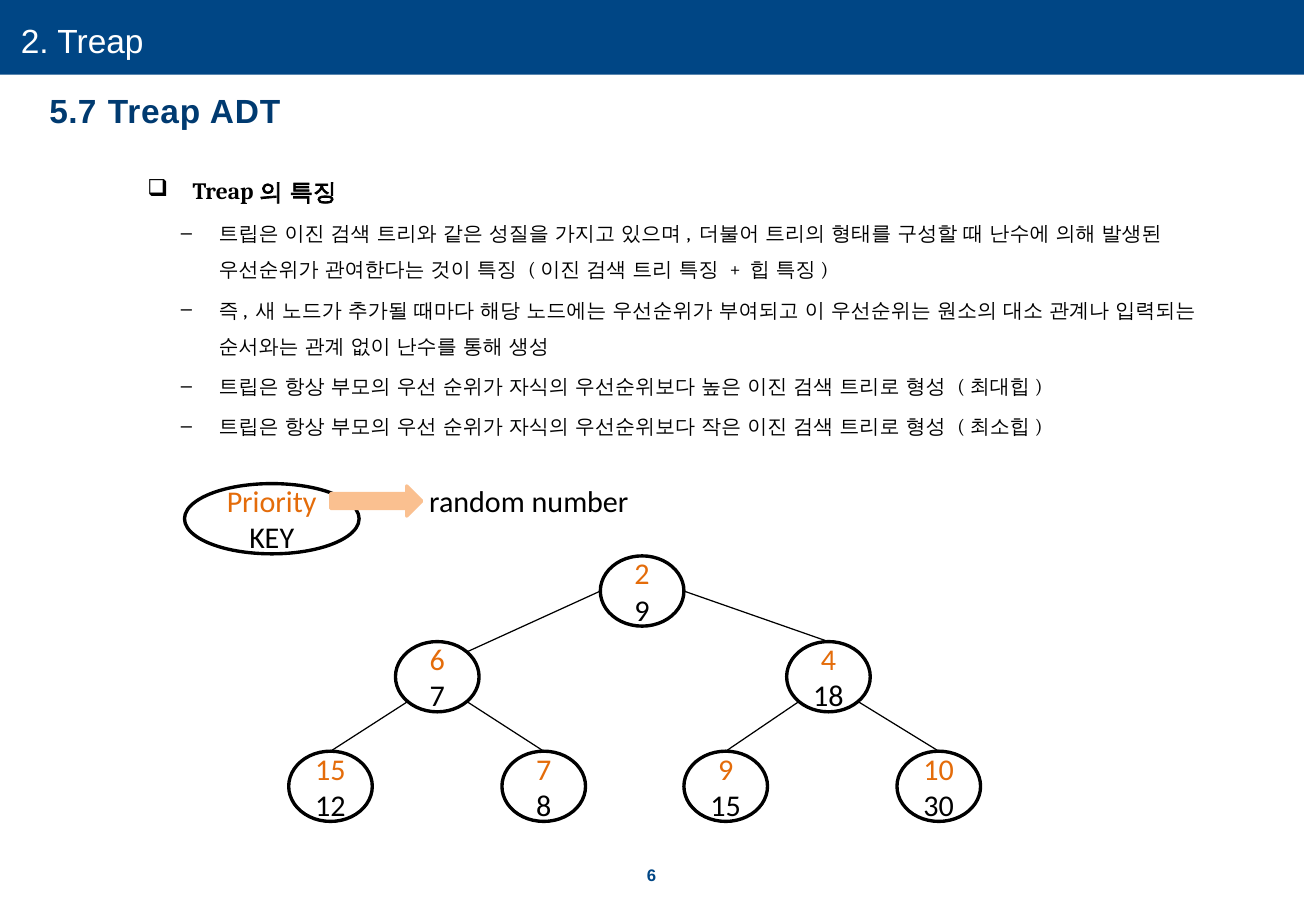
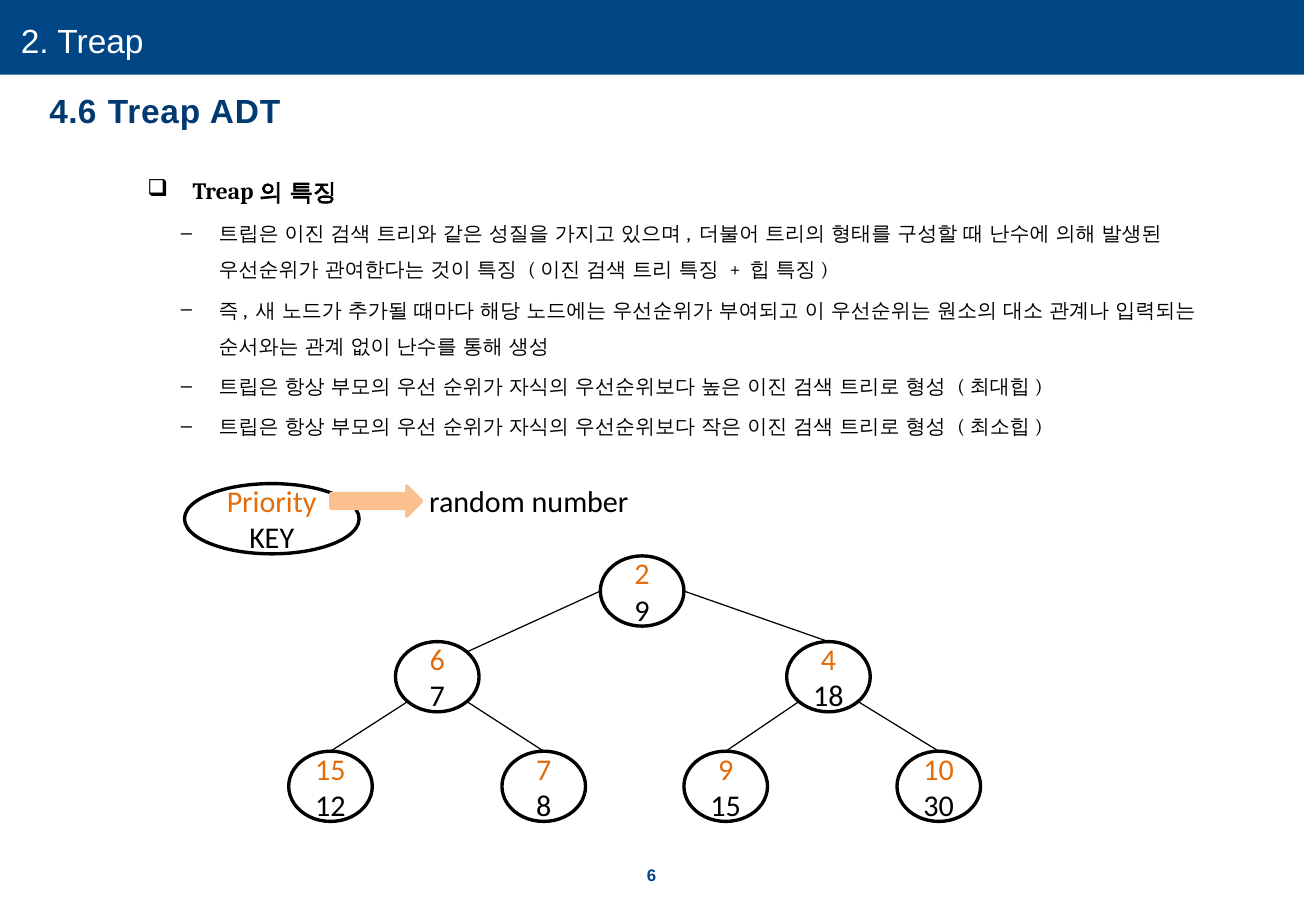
5.7: 5.7 -> 4.6 (73, 112)
